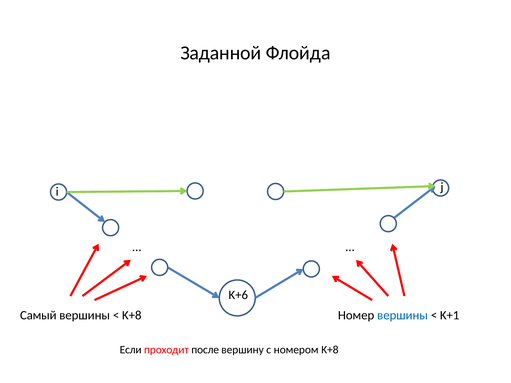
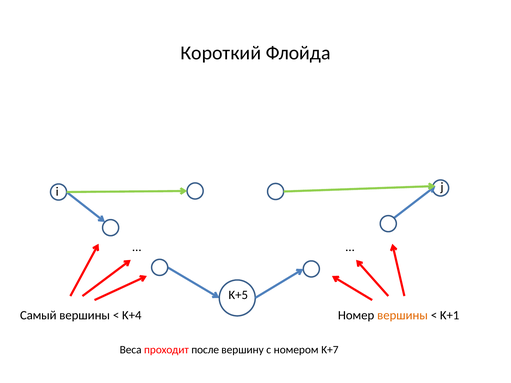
Заданной: Заданной -> Короткий (221, 53)
K+6: K+6 -> K+5 (238, 295)
K+8: K+8 -> K+4 (132, 315)
вершины colour: blue -> orange (403, 315)
Если: Если -> Веса (131, 350)
номером K+8: K+8 -> K+7 (330, 350)
